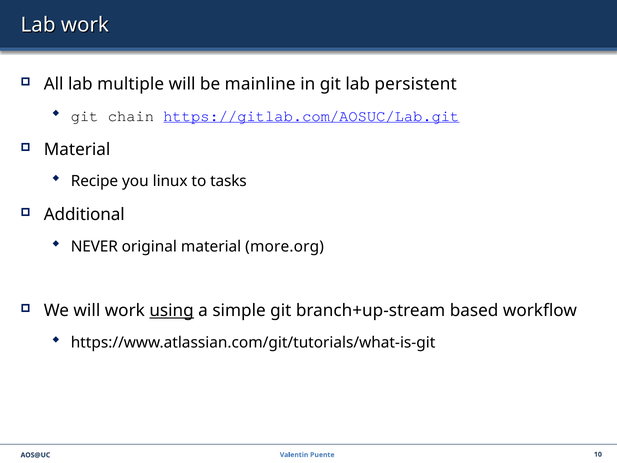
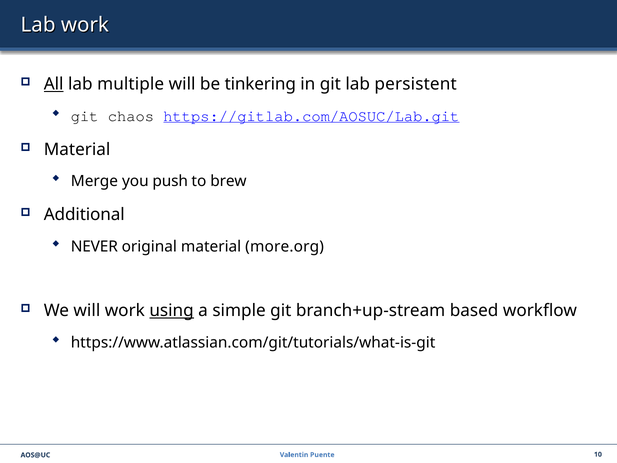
All underline: none -> present (54, 84)
mainline: mainline -> tinkering (260, 84)
chain: chain -> chaos (131, 116)
Recipe: Recipe -> Merge (94, 181)
linux: linux -> push (170, 181)
tasks: tasks -> brew (228, 181)
